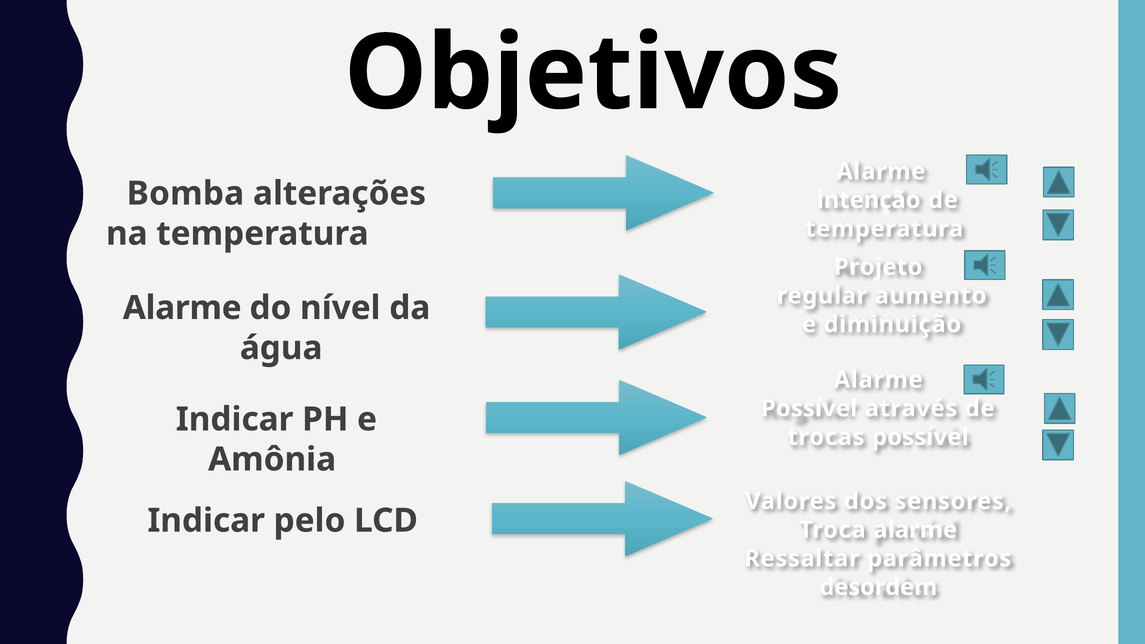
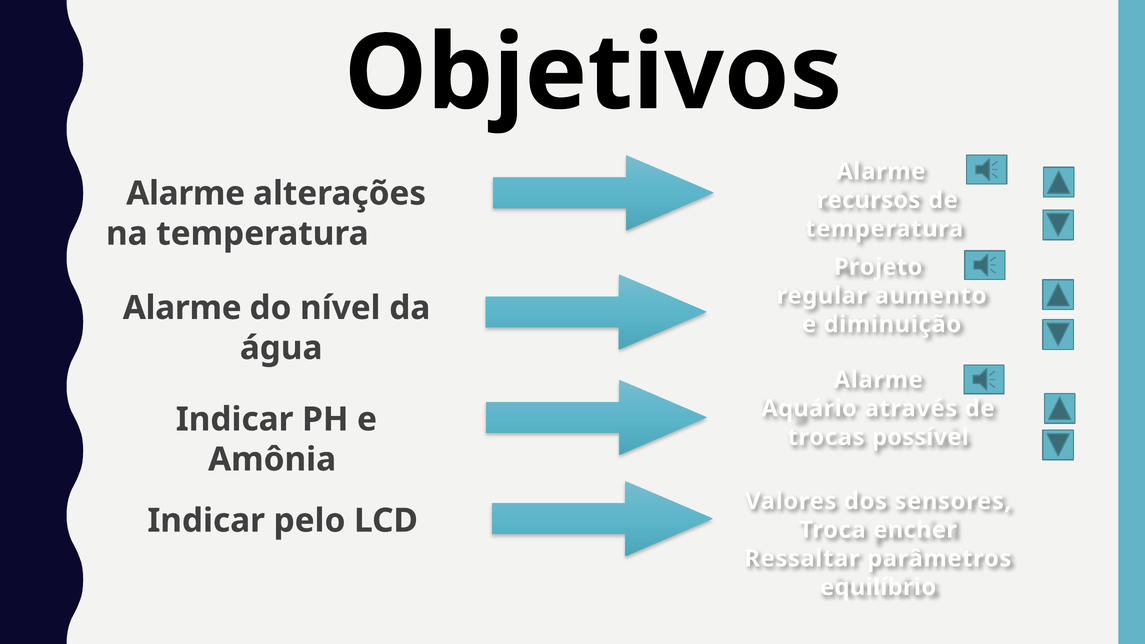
Bomba: Bomba -> Alarme (186, 194)
intenção: intenção -> recursos (869, 200)
Possível: Possível -> Aquário (809, 408)
Troca alarme: alarme -> encher (915, 530)
desordem: desordem -> equilíbrio (878, 587)
